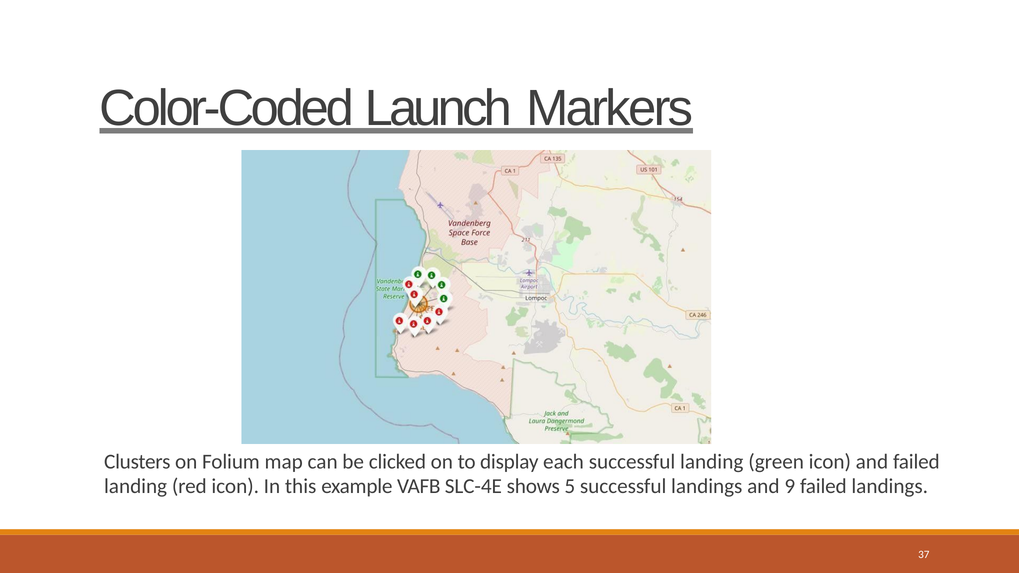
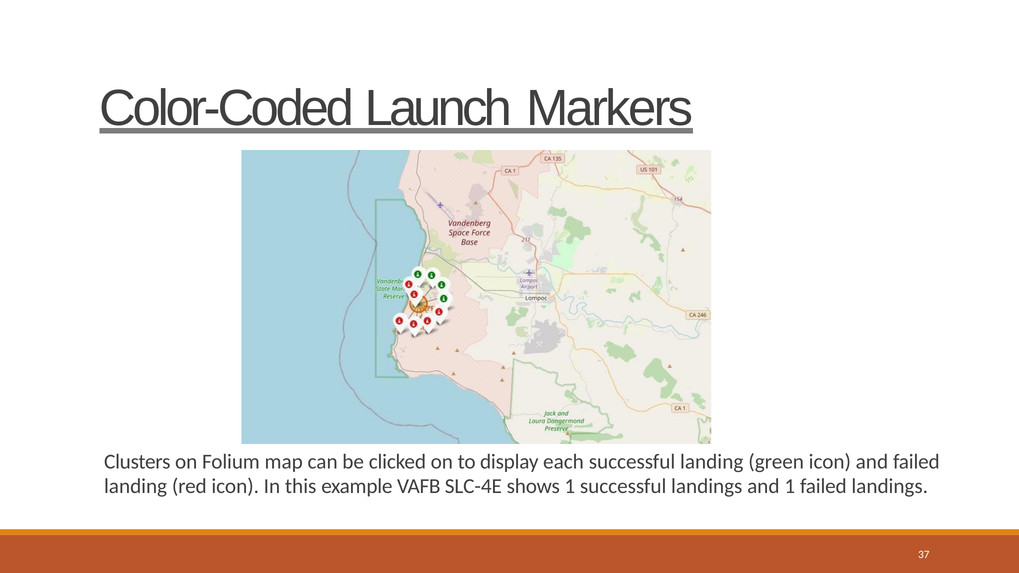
shows 5: 5 -> 1 (570, 486)
and 9: 9 -> 1 (790, 486)
